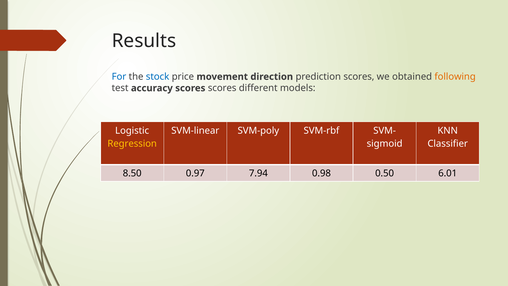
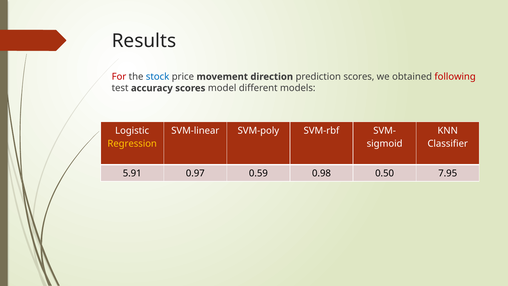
For colour: blue -> red (119, 77)
following colour: orange -> red (455, 77)
scores scores: scores -> model (222, 88)
8.50: 8.50 -> 5.91 (132, 173)
7.94: 7.94 -> 0.59 (258, 173)
6.01: 6.01 -> 7.95 (448, 173)
